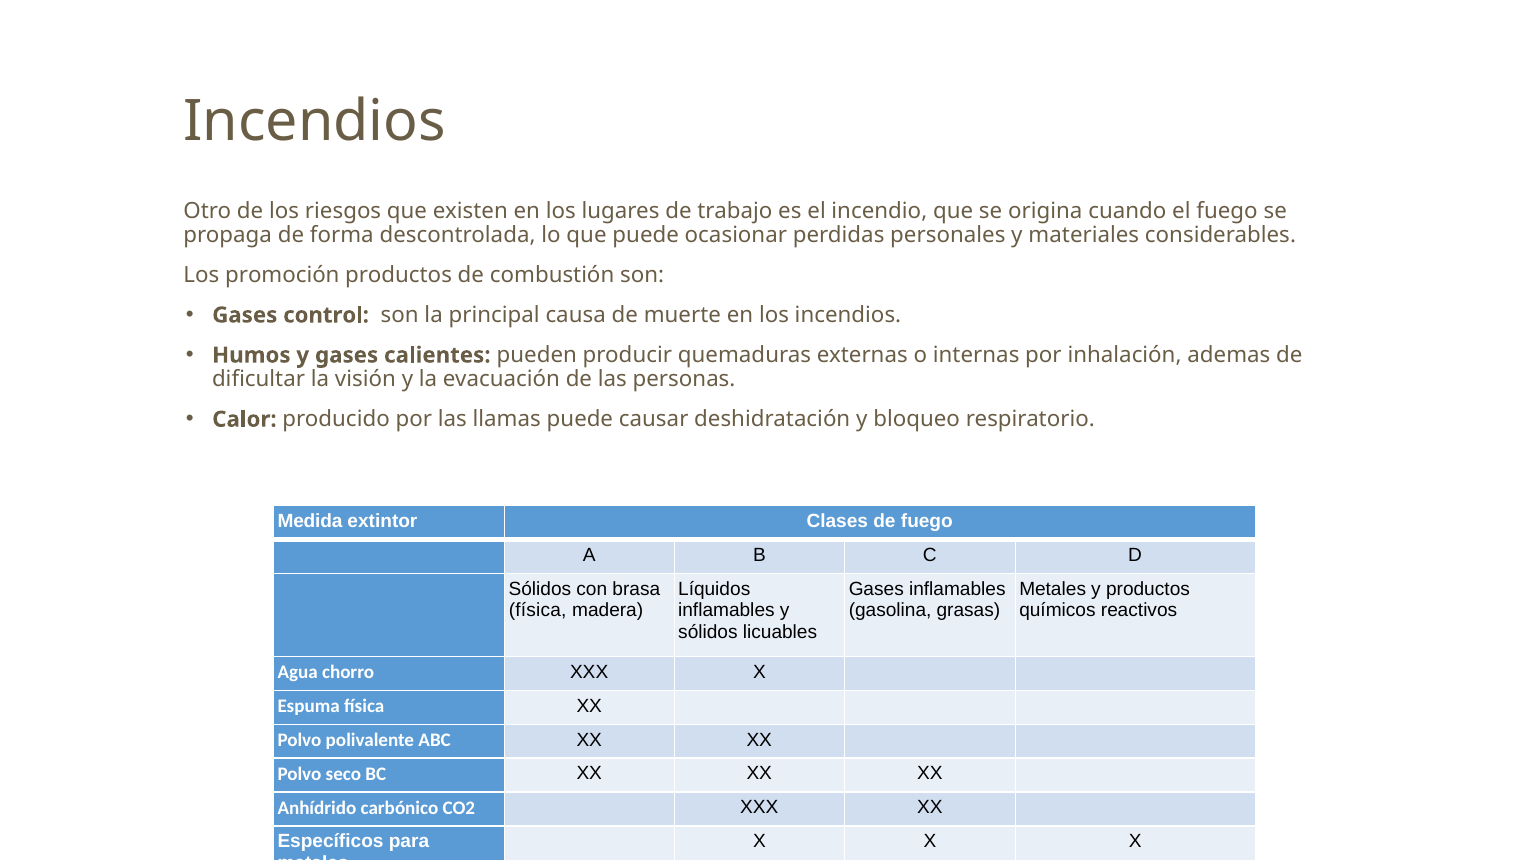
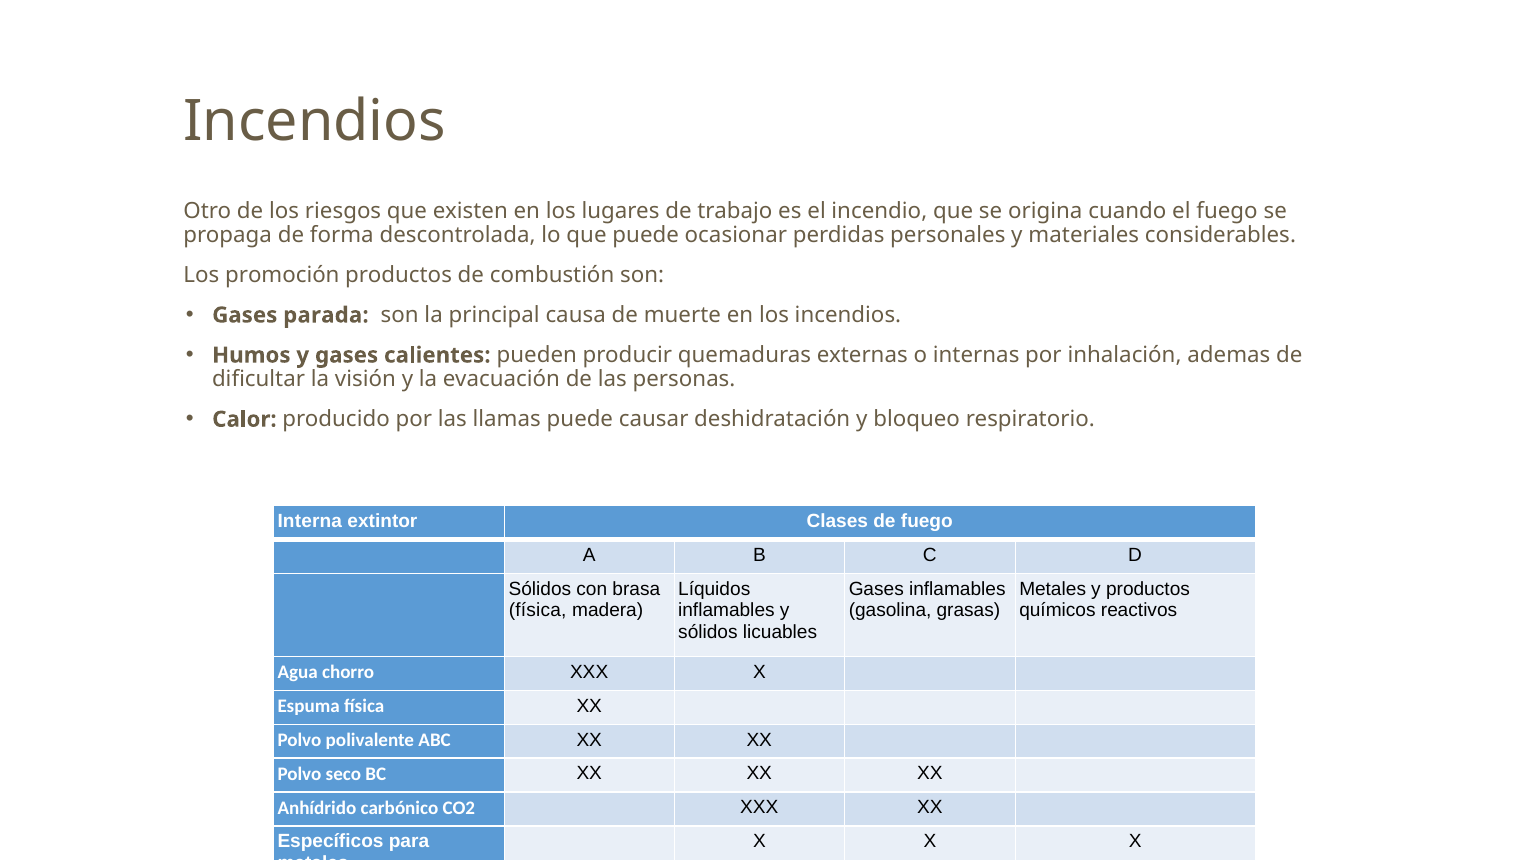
control: control -> parada (326, 315)
Medida: Medida -> Interna (310, 521)
